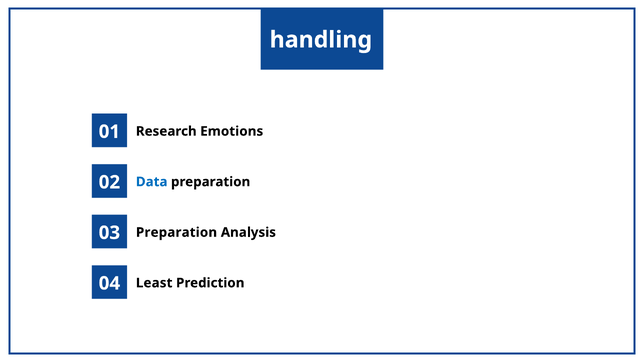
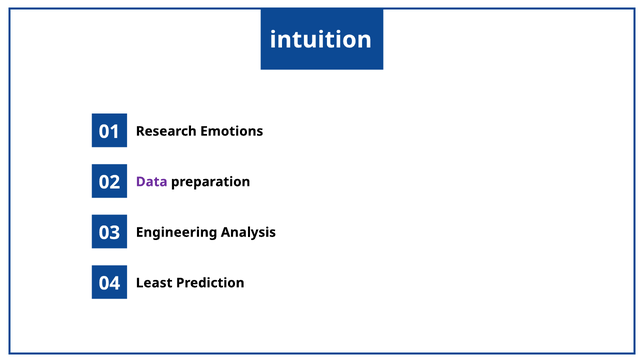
handling: handling -> intuition (321, 40)
Data colour: blue -> purple (152, 182)
Preparation: Preparation -> Engineering (177, 233)
